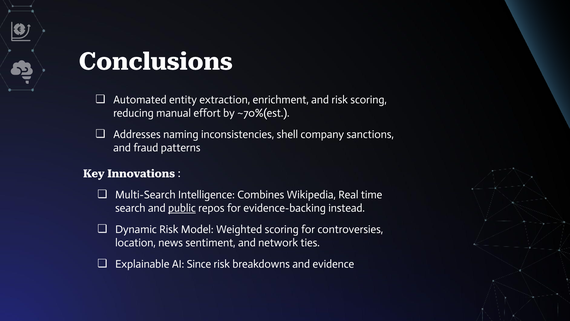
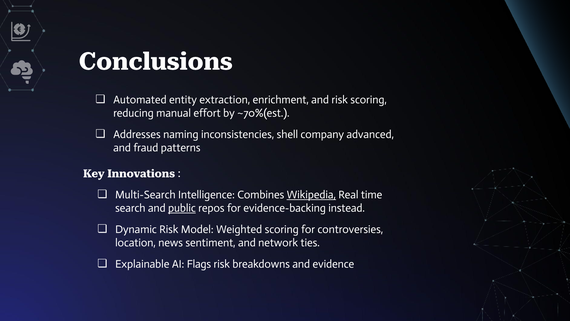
sanctions: sanctions -> advanced (370, 134)
Wikipedia underline: none -> present (311, 195)
Since: Since -> Flags (199, 264)
